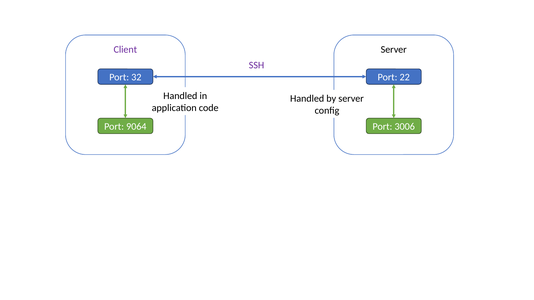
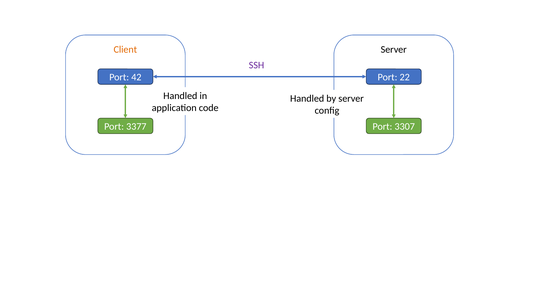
Client colour: purple -> orange (125, 50)
32: 32 -> 42 (136, 77)
9064: 9064 -> 3377 (136, 127)
3006: 3006 -> 3307 (405, 127)
